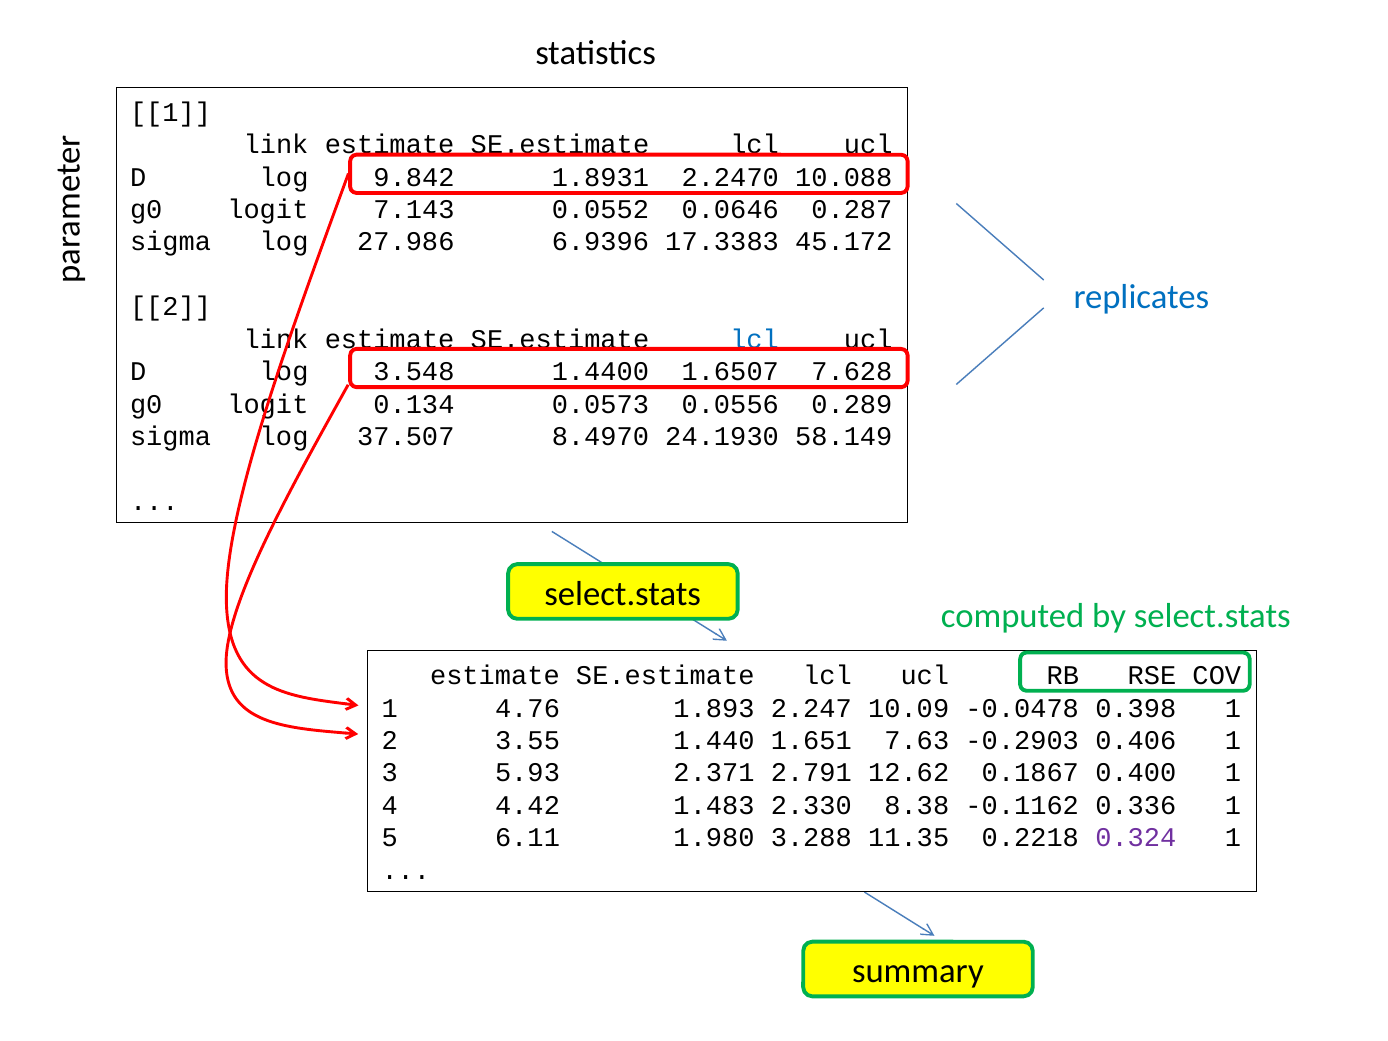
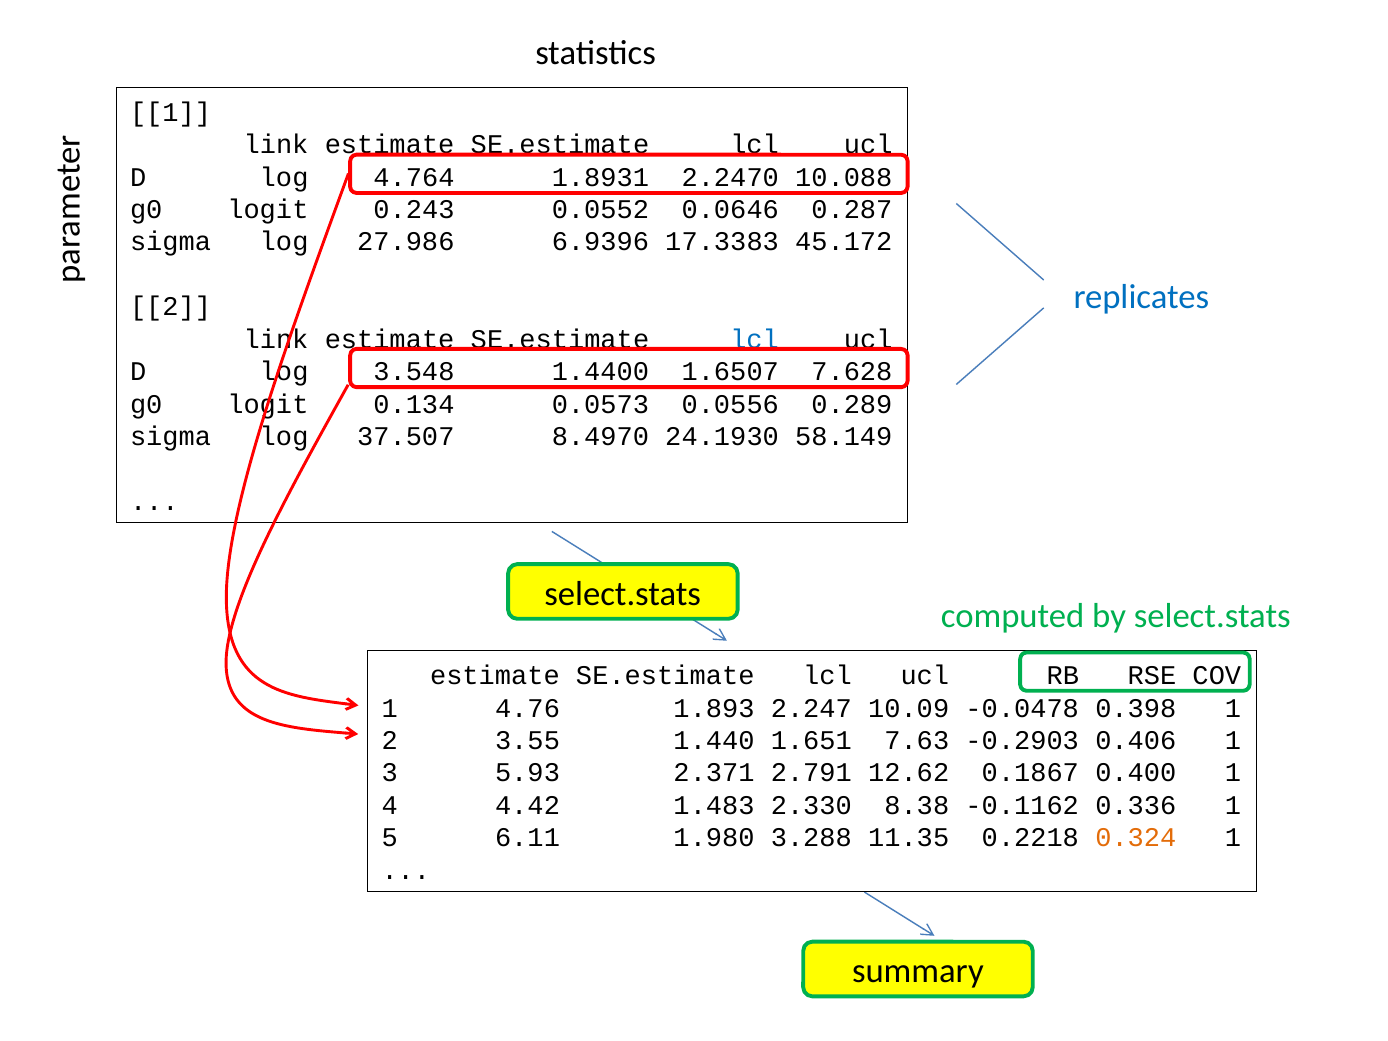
9.842: 9.842 -> 4.764 (414, 177)
7.143: 7.143 -> 0.243 (414, 210)
0.324 colour: purple -> orange (1136, 838)
